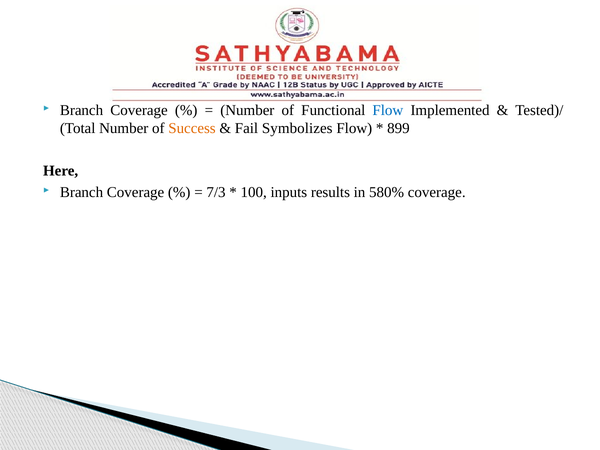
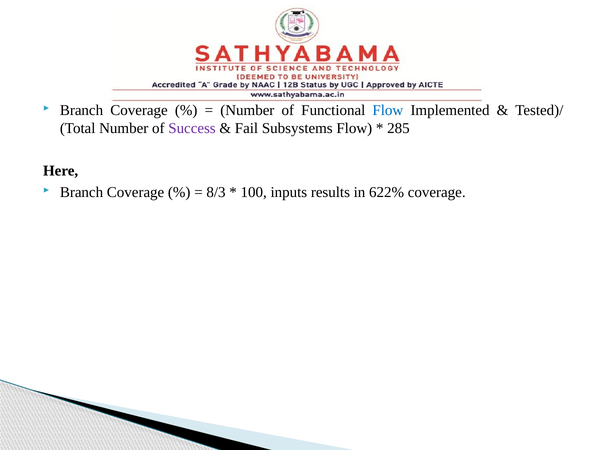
Success colour: orange -> purple (192, 128)
Symbolizes: Symbolizes -> Subsystems (297, 128)
899: 899 -> 285 (398, 128)
7/3: 7/3 -> 8/3 (216, 192)
580%: 580% -> 622% (387, 192)
